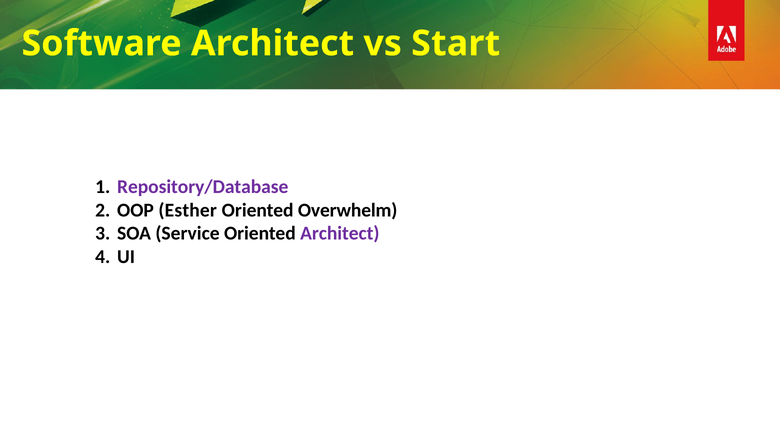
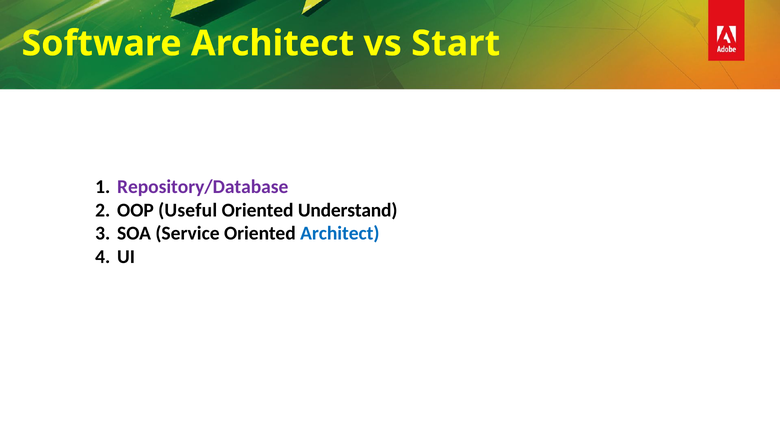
Esther: Esther -> Useful (188, 210)
Overwhelm: Overwhelm -> Understand (348, 210)
Architect colour: purple -> blue (340, 233)
